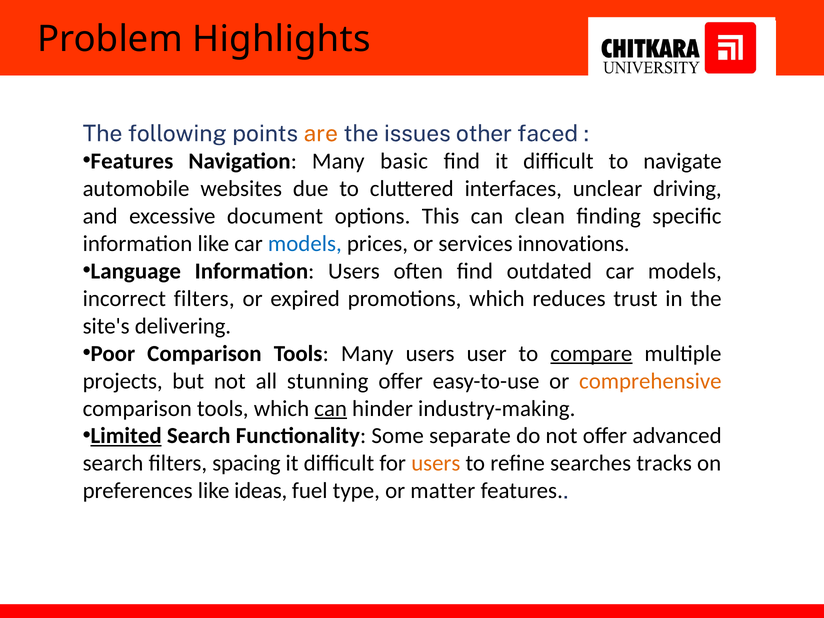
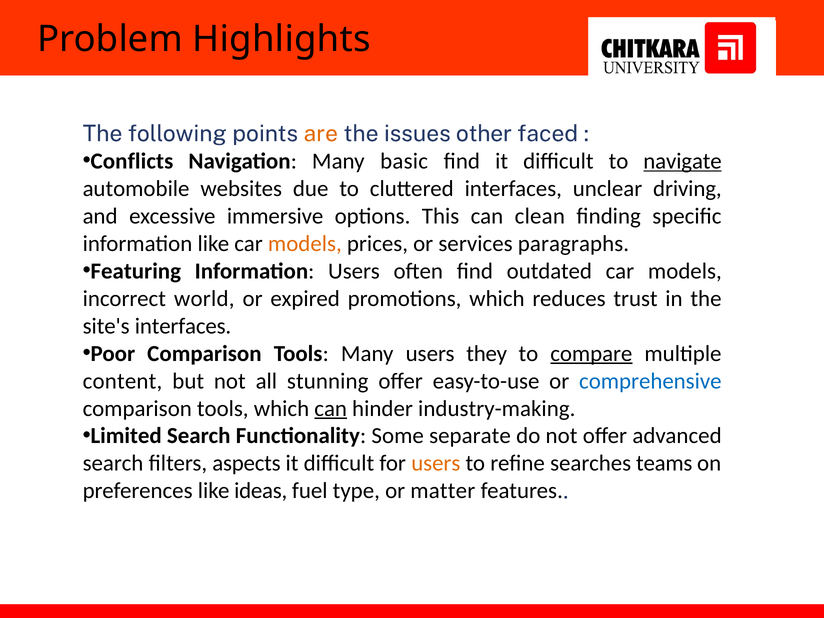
Features: Features -> Conflicts (132, 161)
navigate underline: none -> present (683, 161)
document: document -> immersive (275, 216)
models colour: blue -> orange (305, 244)
innovations: innovations -> paragraphs (573, 244)
Language: Language -> Featuring (136, 271)
incorrect filters: filters -> world (204, 299)
site's delivering: delivering -> interfaces (183, 326)
user: user -> they (487, 354)
projects: projects -> content (122, 381)
comprehensive colour: orange -> blue (650, 381)
Limited underline: present -> none (126, 436)
spacing: spacing -> aspects (246, 463)
tracks: tracks -> teams (664, 463)
